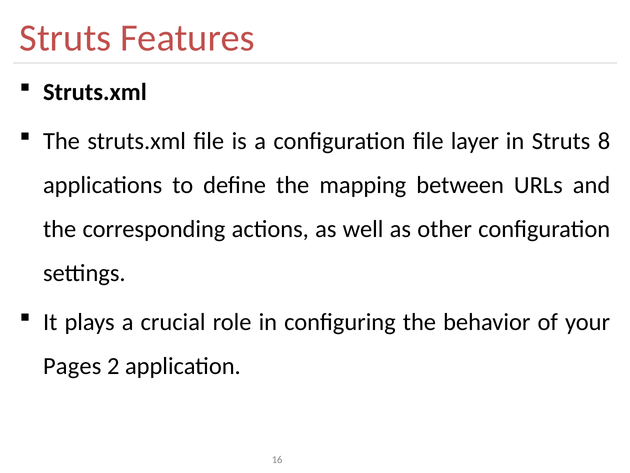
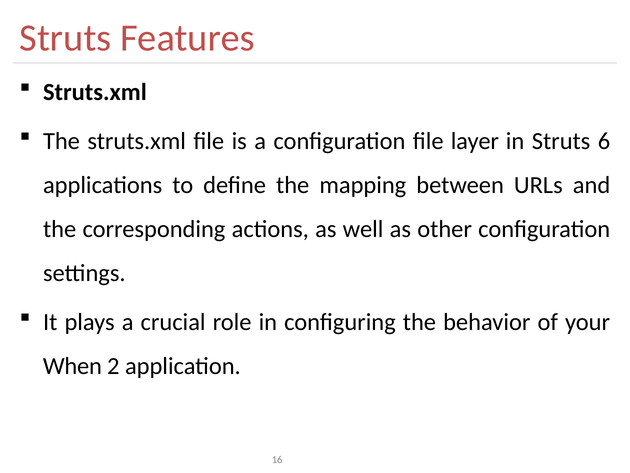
8: 8 -> 6 (604, 141)
Pages: Pages -> When (72, 366)
